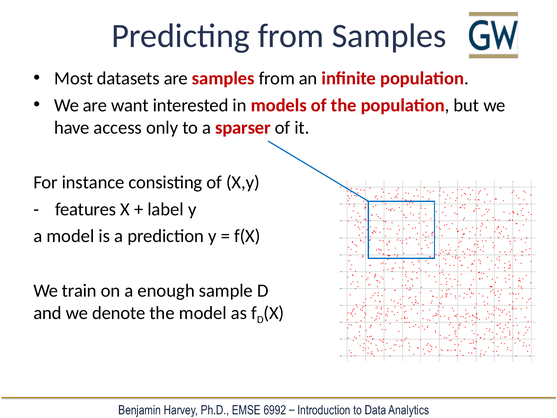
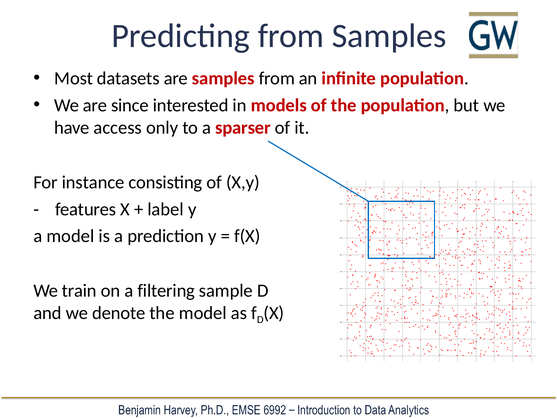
want: want -> since (130, 105)
enough: enough -> filtering (166, 291)
